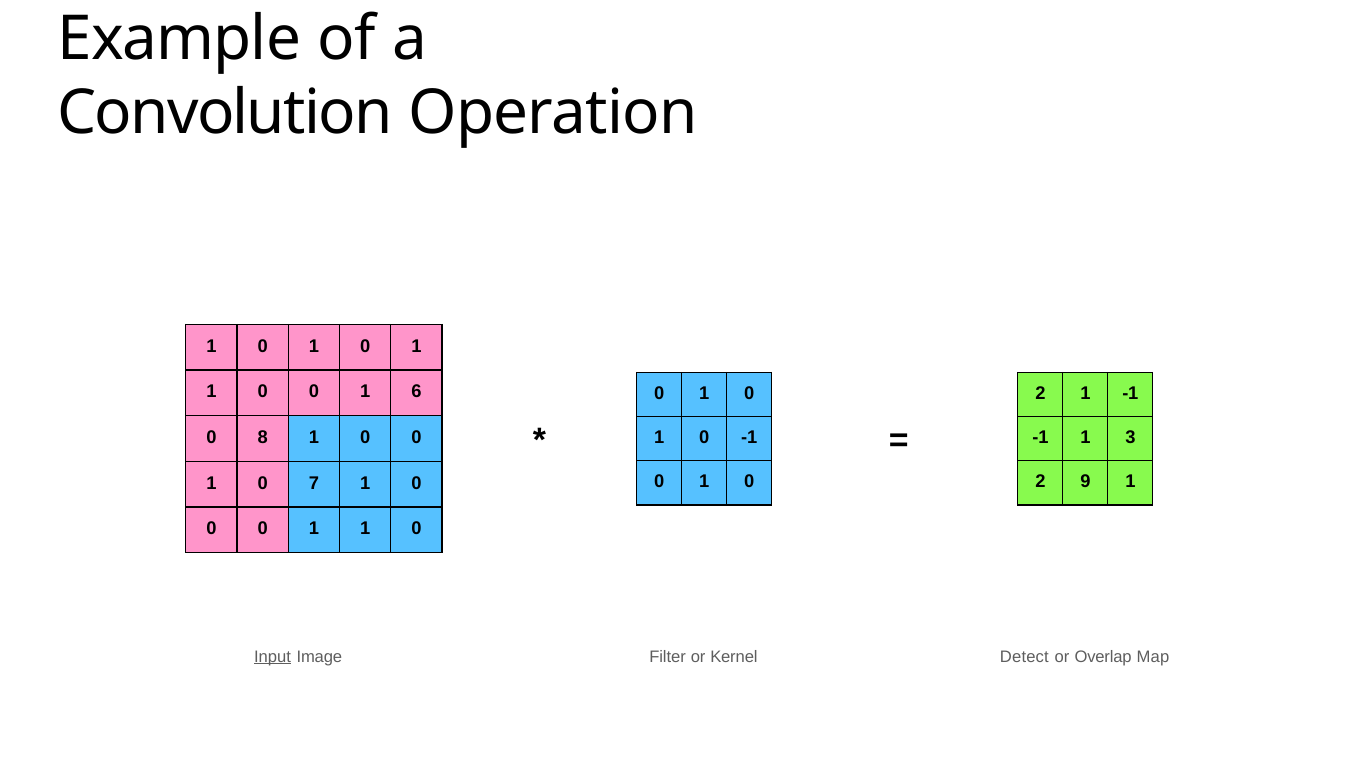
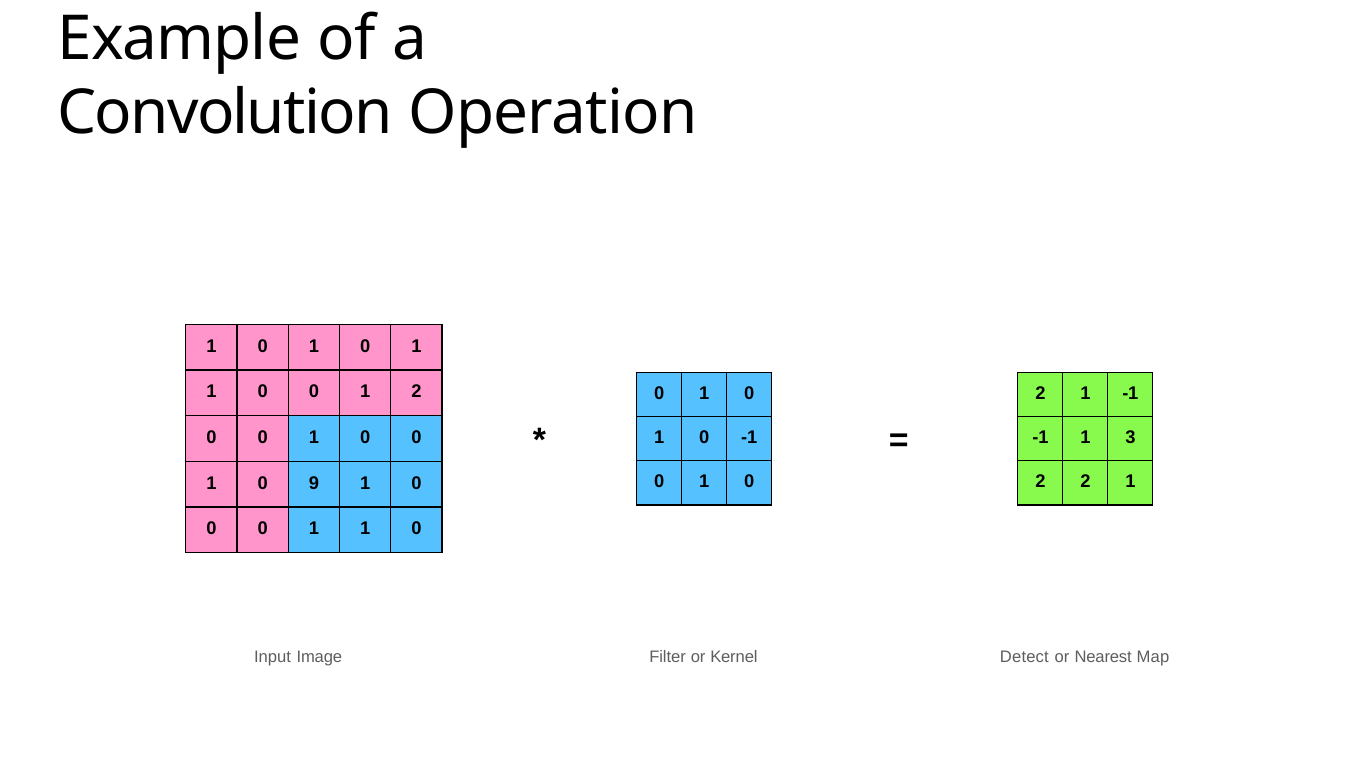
1 6: 6 -> 2 (416, 392)
8: 8 -> 0 (263, 438)
2 9: 9 -> 2 (1085, 482)
7: 7 -> 9 (314, 483)
Input underline: present -> none (273, 657)
Overlap: Overlap -> Nearest (1103, 657)
